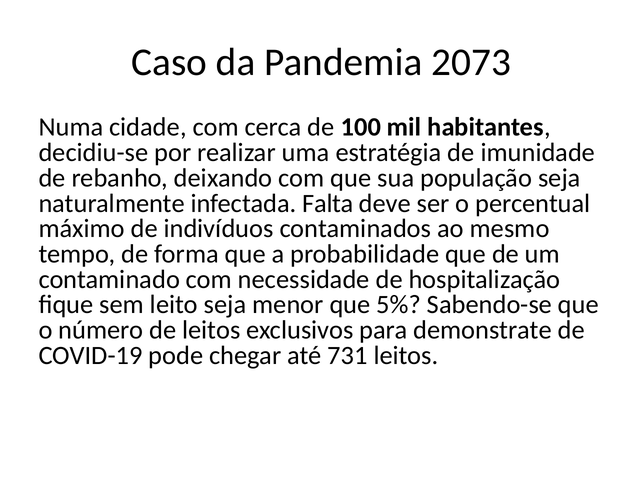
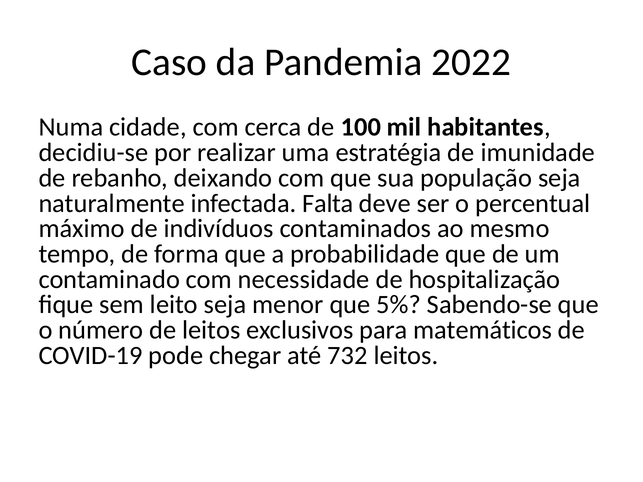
2073: 2073 -> 2022 (471, 62)
demonstrate: demonstrate -> matemáticos (483, 330)
731: 731 -> 732 (347, 356)
